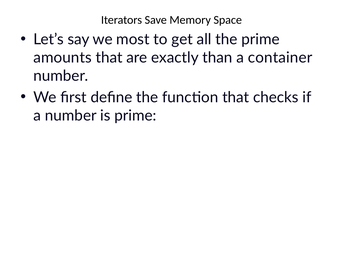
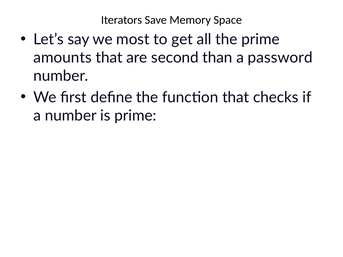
exactly: exactly -> second (175, 58)
container: container -> password (280, 58)
